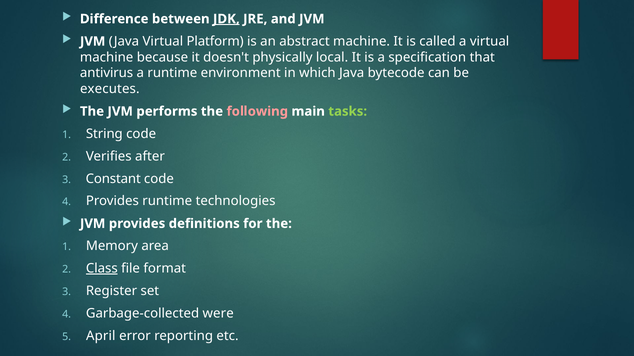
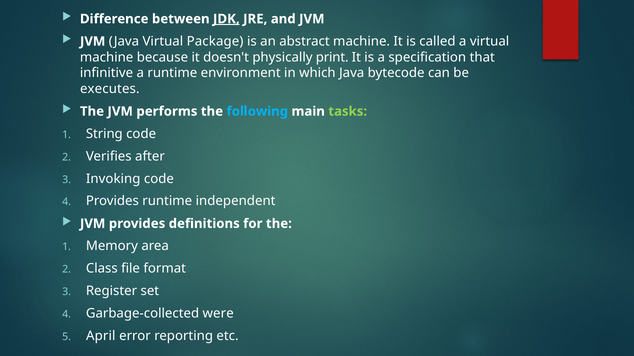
Platform: Platform -> Package (215, 41)
local: local -> print (332, 57)
antivirus: antivirus -> infinitive (107, 73)
following colour: pink -> light blue (257, 112)
Constant: Constant -> Invoking (113, 179)
technologies: technologies -> independent (236, 201)
Class underline: present -> none (102, 269)
